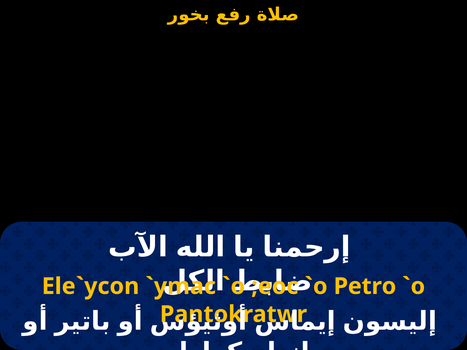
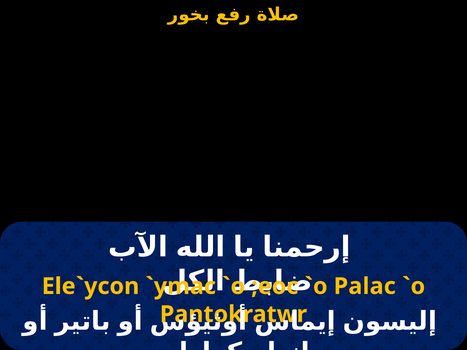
Petro: Petro -> Palac (365, 286)
